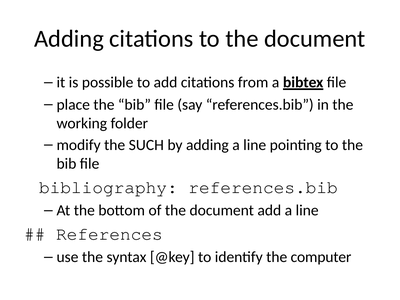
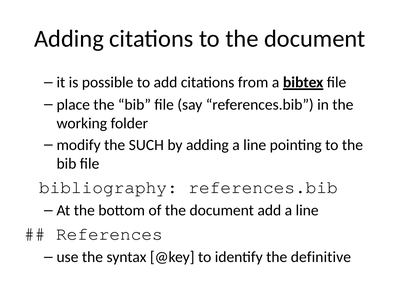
computer: computer -> definitive (321, 257)
